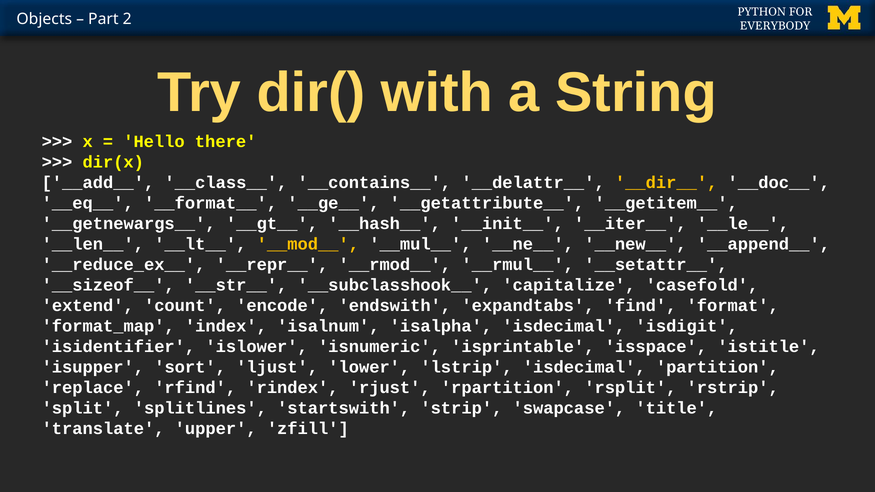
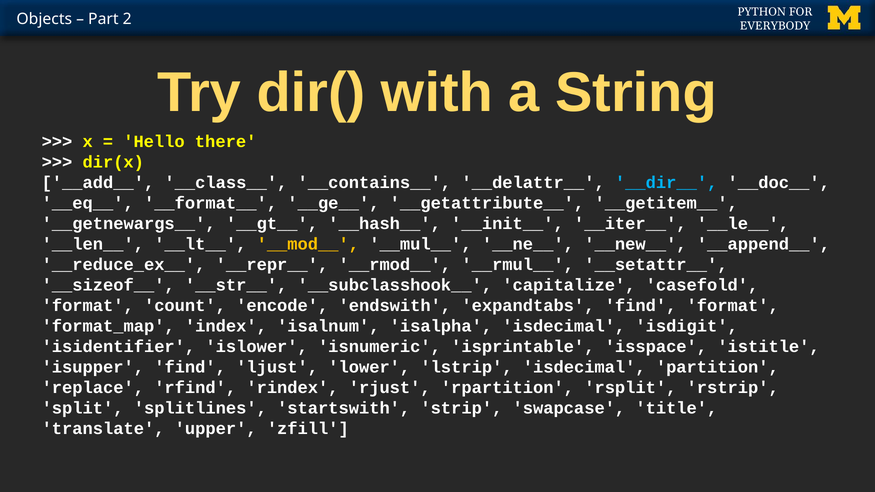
__dir__ colour: yellow -> light blue (666, 183)
extend: extend -> format (88, 306)
isupper sort: sort -> find (190, 367)
